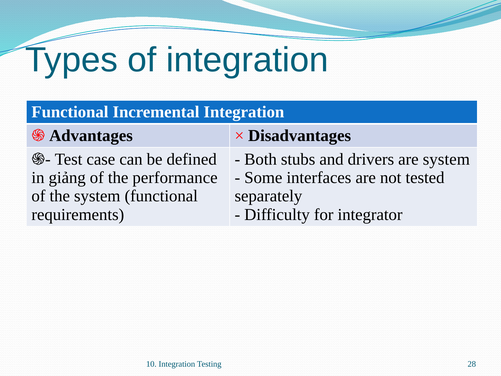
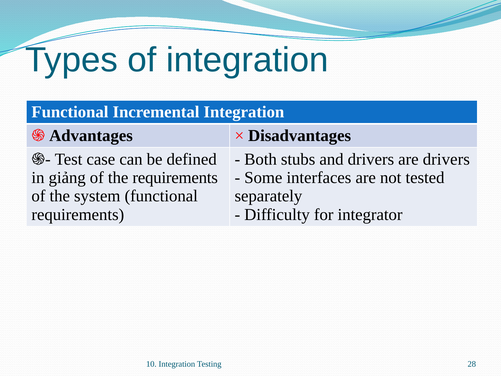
are system: system -> drivers (446, 159)
the performance: performance -> requirements (175, 178)
